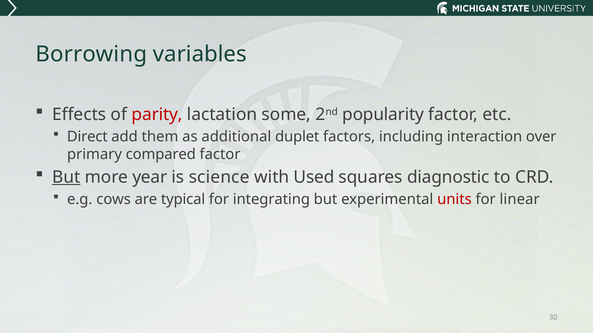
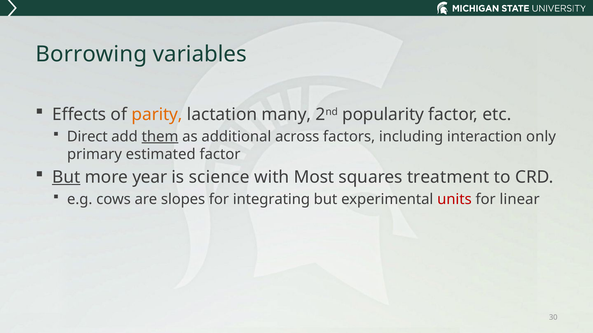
parity colour: red -> orange (157, 115)
some: some -> many (286, 115)
them underline: none -> present (160, 137)
duplet: duplet -> across (297, 137)
over: over -> only (541, 137)
compared: compared -> estimated (161, 155)
Used: Used -> Most (314, 177)
diagnostic: diagnostic -> treatment (448, 177)
typical: typical -> slopes (183, 200)
